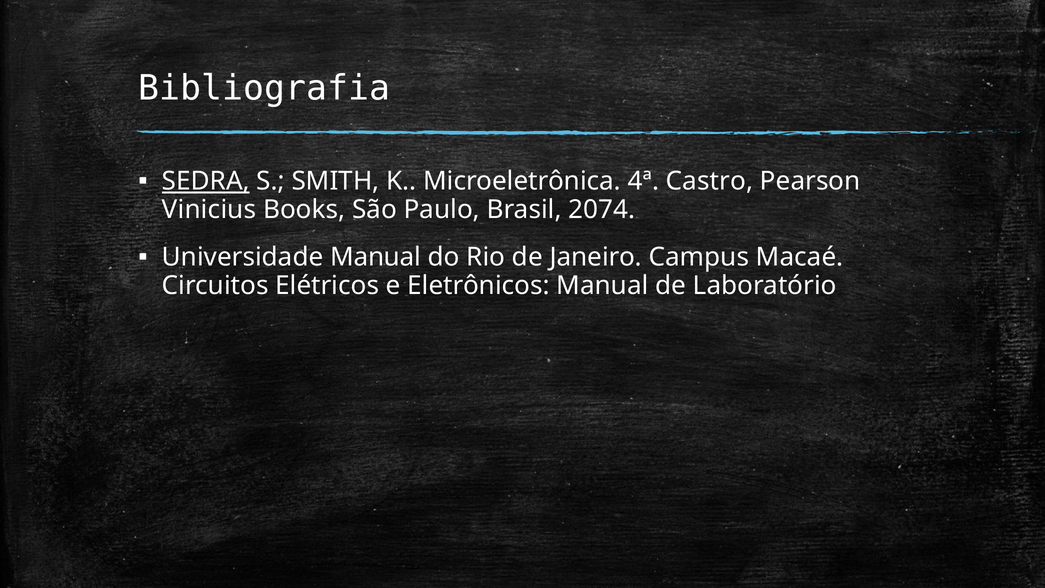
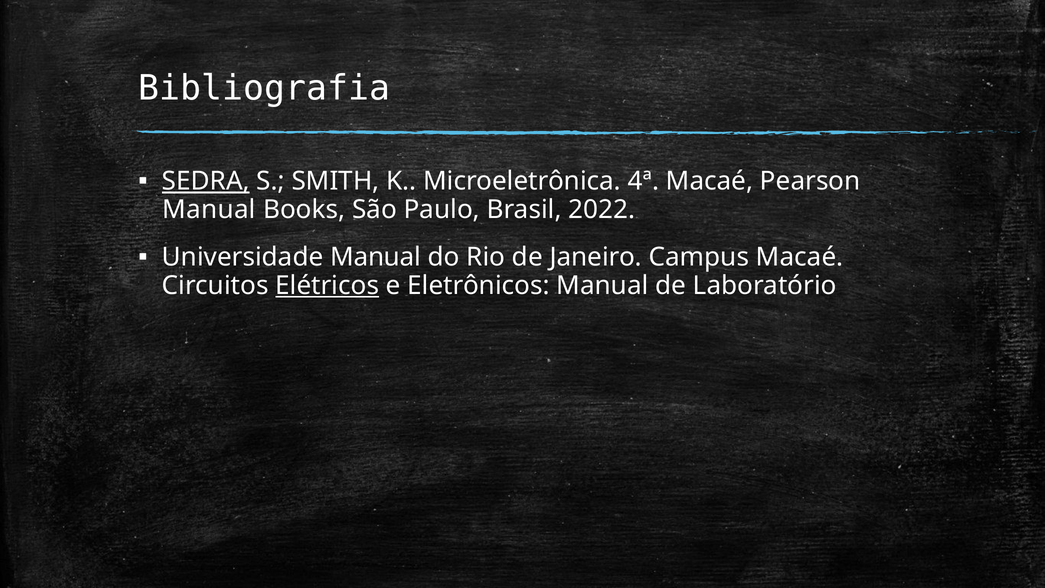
4ª Castro: Castro -> Macaé (709, 181)
Vinicius: Vinicius -> Manual (209, 209)
2074: 2074 -> 2022 (602, 209)
Elétricos underline: none -> present (327, 285)
